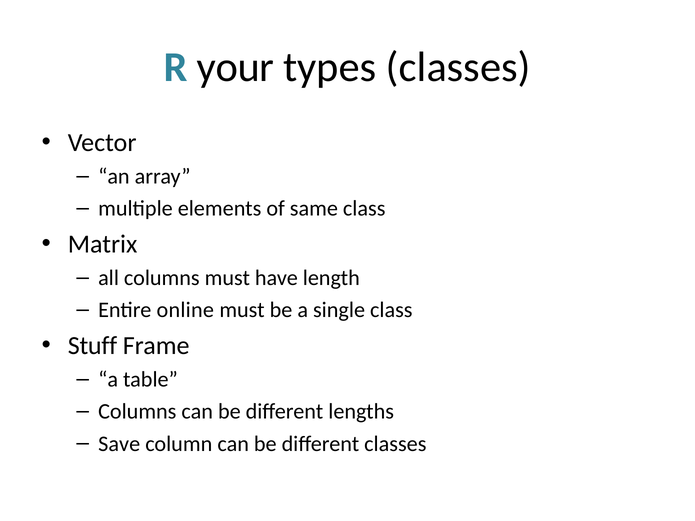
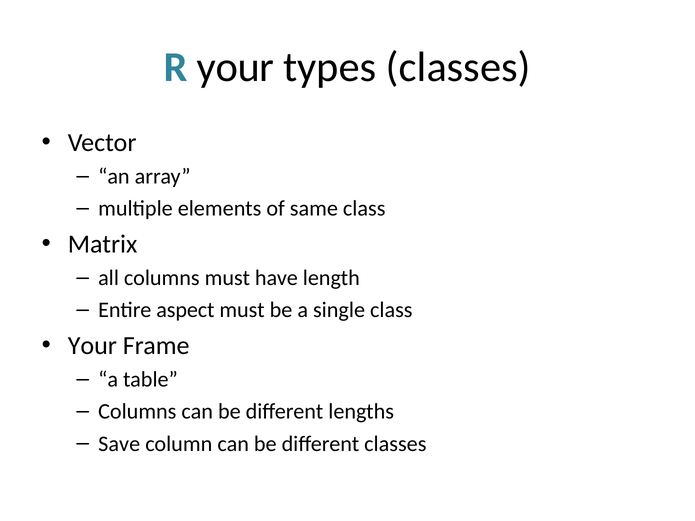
online: online -> aspect (185, 310)
Stuff: Stuff -> Your (92, 346)
